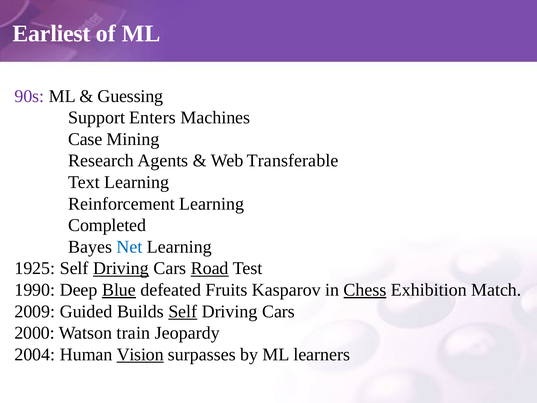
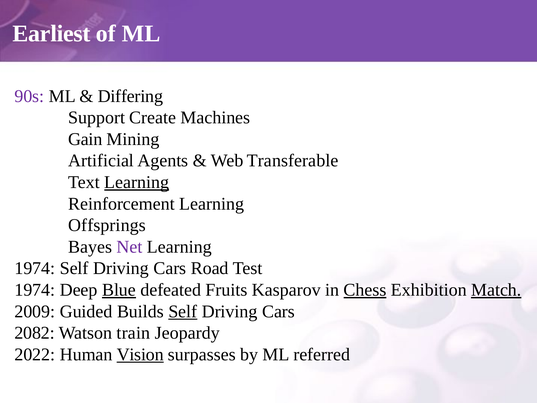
Guessing: Guessing -> Differing (130, 96)
Enters: Enters -> Create (153, 118)
Case: Case -> Gain (85, 139)
Research: Research -> Artificial (101, 161)
Learning underline: none -> present (137, 182)
Completed: Completed -> Offsprings (107, 225)
Net colour: blue -> purple (129, 247)
1925: 1925 -> 1974 (35, 268)
Driving underline: present -> none (121, 268)
Road underline: present -> none (210, 268)
1990: 1990 -> 1974 (35, 290)
Match underline: none -> present (496, 290)
2000: 2000 -> 2082 (35, 333)
2004: 2004 -> 2022 (35, 355)
learners: learners -> referred (322, 355)
